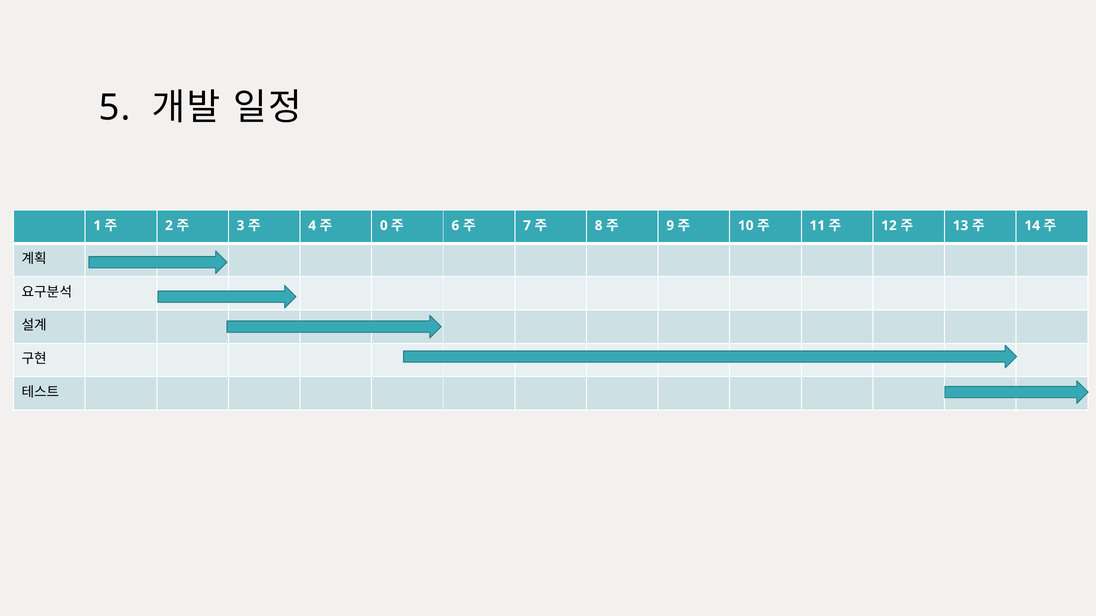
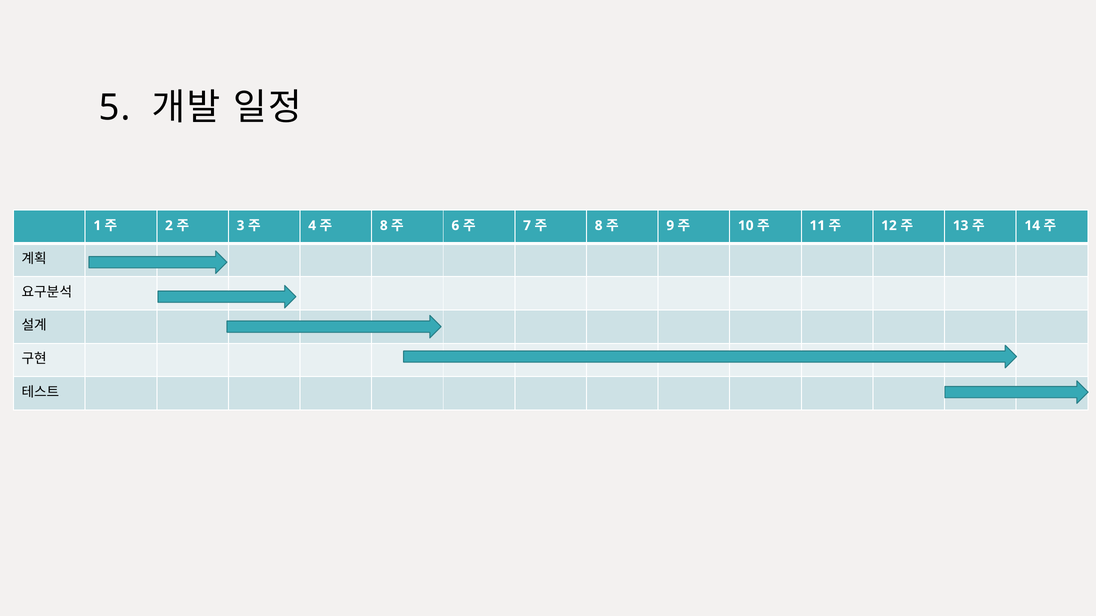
0: 0 -> 8 (384, 226)
